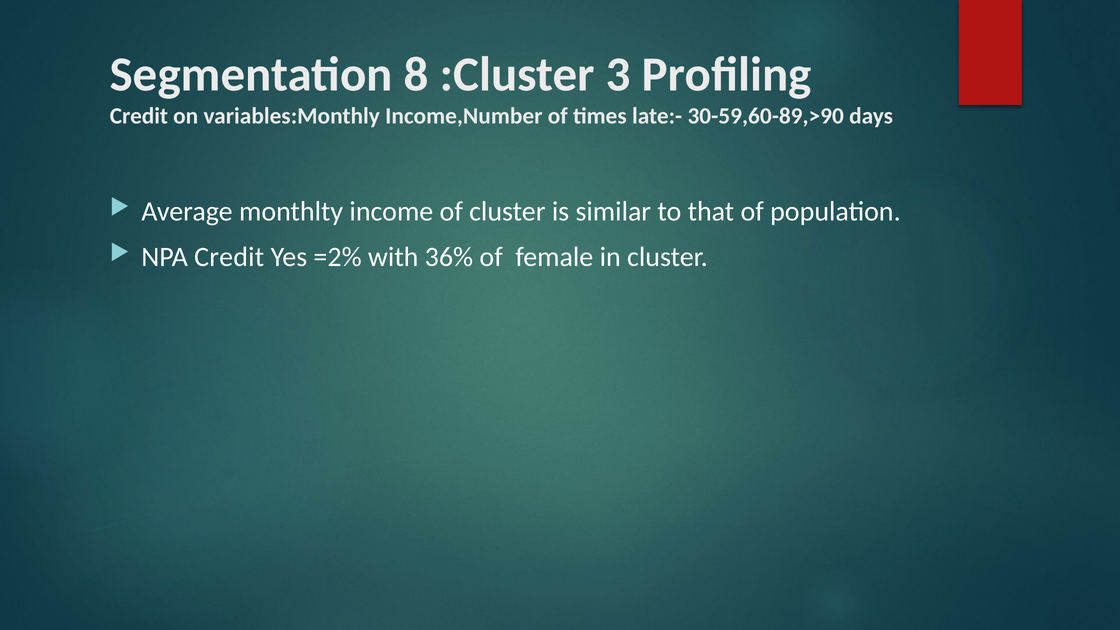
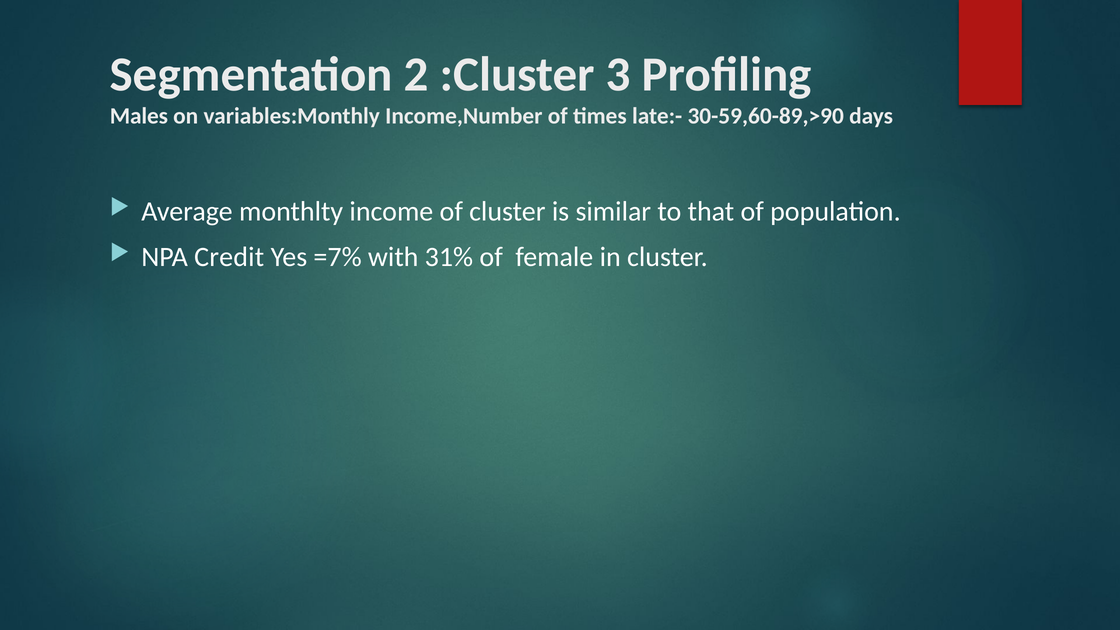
8: 8 -> 2 (416, 75)
Credit: Credit -> Males (139, 116)
=2%: =2% -> =7% (338, 257)
36%: 36% -> 31% (449, 257)
